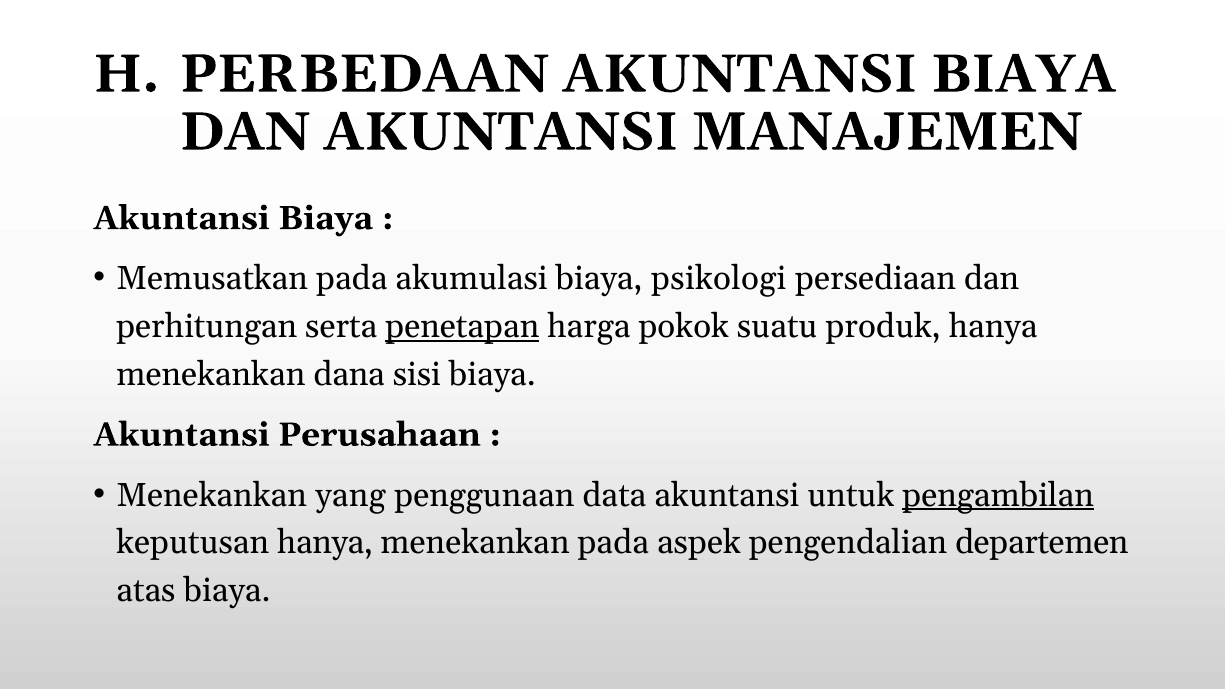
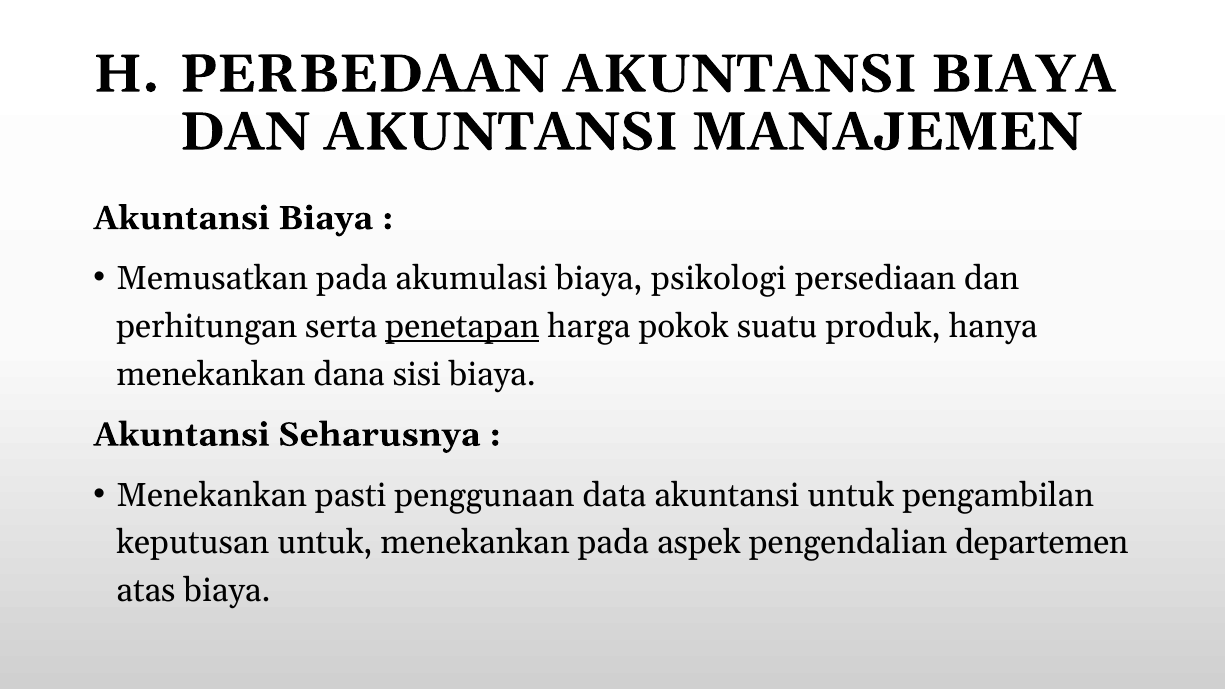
Perusahaan: Perusahaan -> Seharusnya (379, 435)
yang: yang -> pasti (351, 495)
pengambilan underline: present -> none (998, 495)
keputusan hanya: hanya -> untuk (325, 543)
